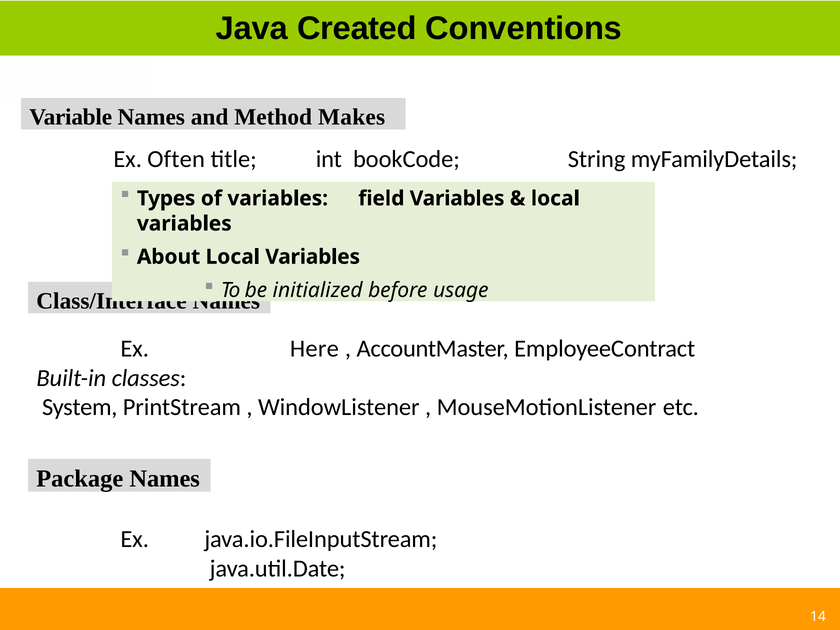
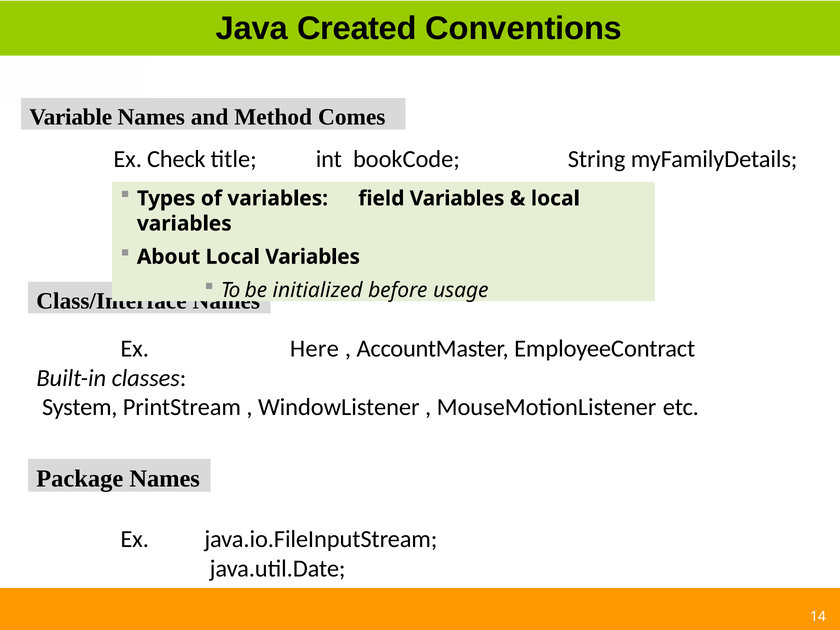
Makes: Makes -> Comes (352, 117)
Often: Often -> Check (176, 159)
